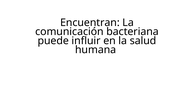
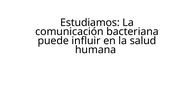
Encuentran: Encuentran -> Estudiamos (90, 23)
